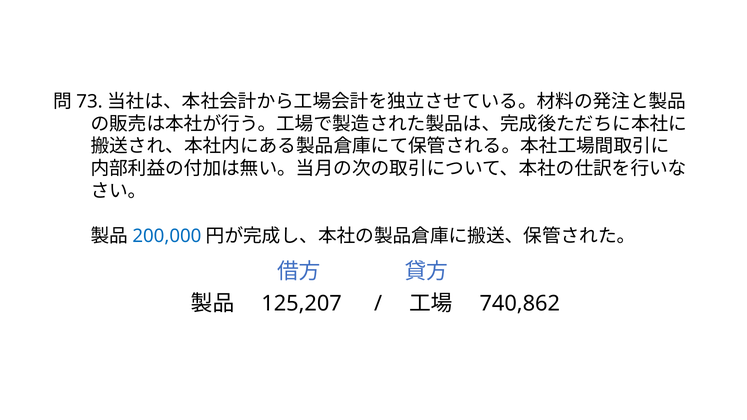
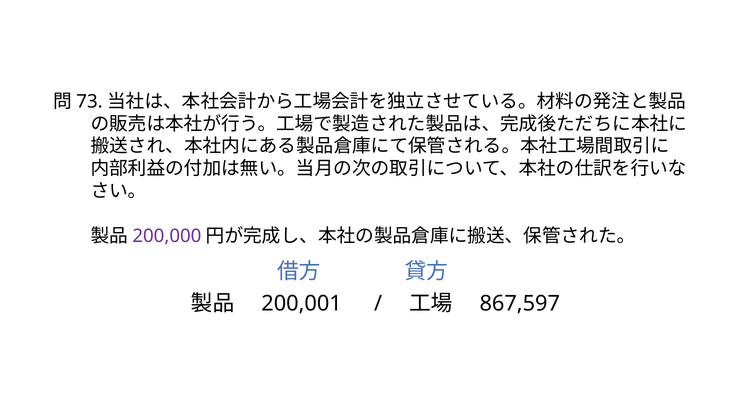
200,000 colour: blue -> purple (167, 236)
125,207: 125,207 -> 200,001 (302, 304)
740,862: 740,862 -> 867,597 (520, 304)
